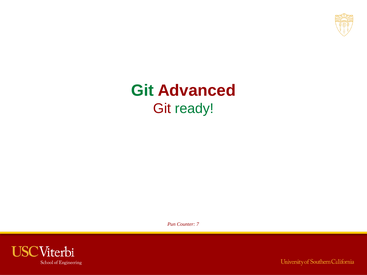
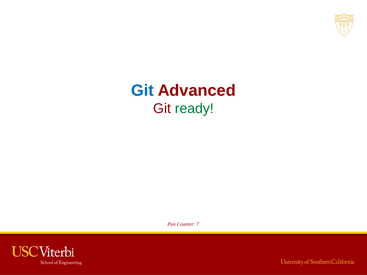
Git colour: green -> blue (142, 91)
